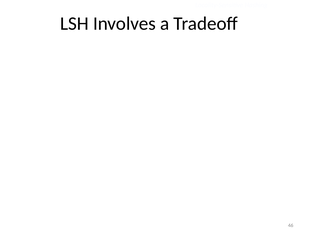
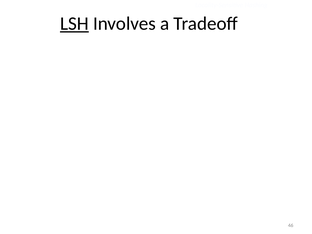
LSH underline: none -> present (74, 24)
